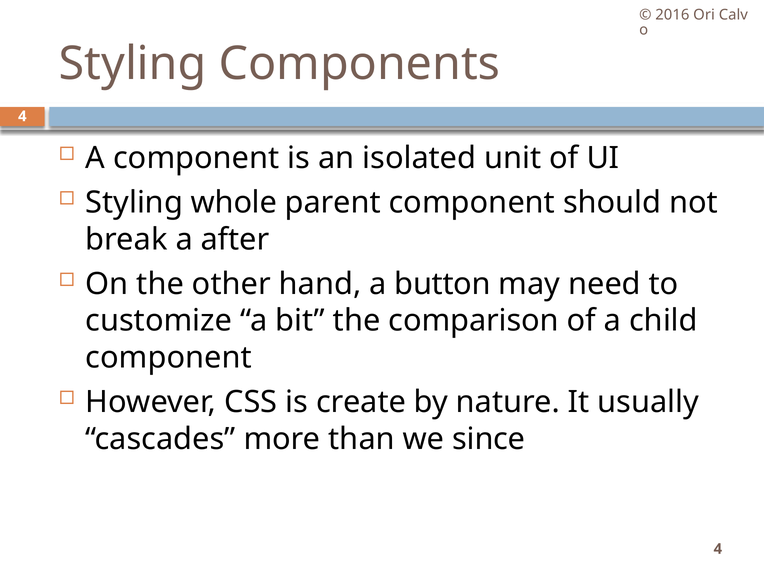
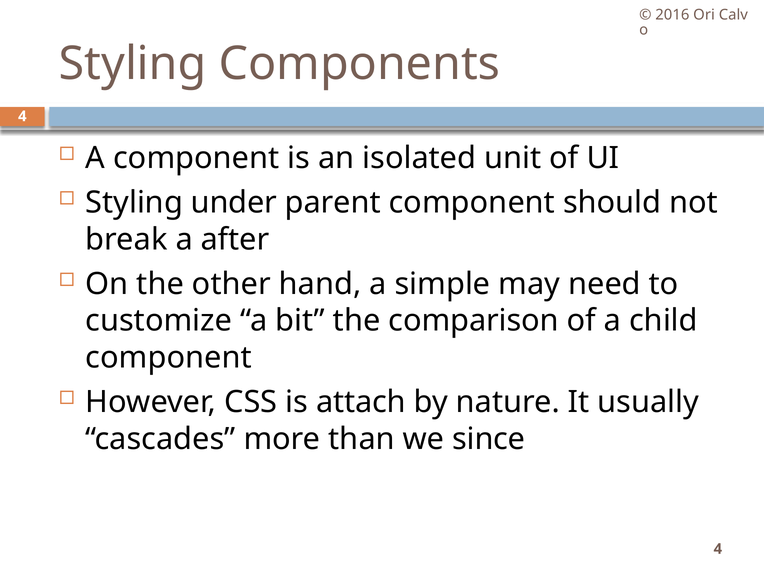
whole: whole -> under (234, 203)
button: button -> simple (442, 284)
create: create -> attach (361, 402)
